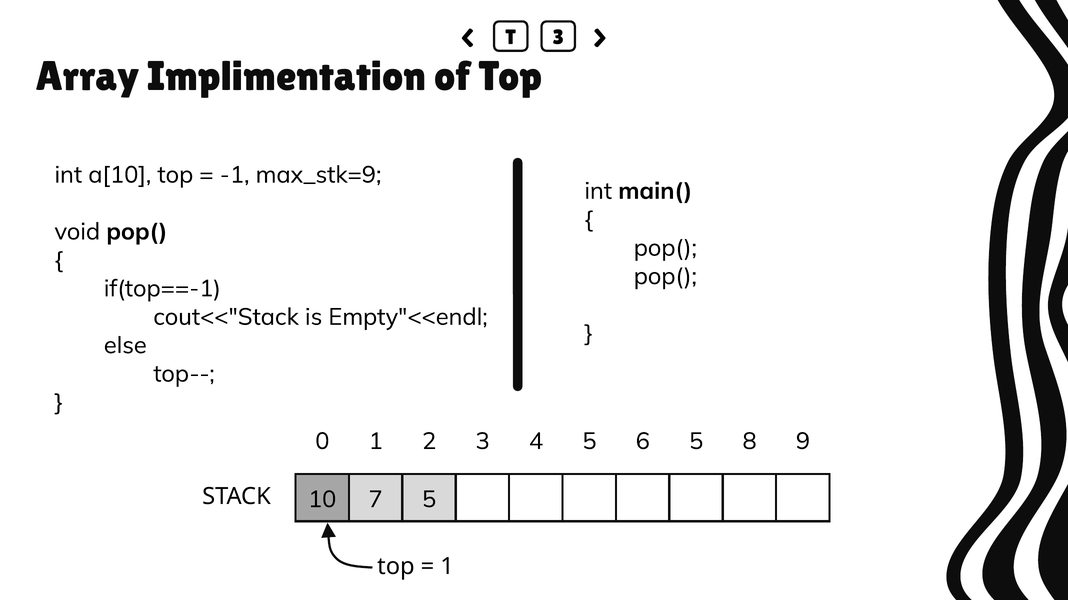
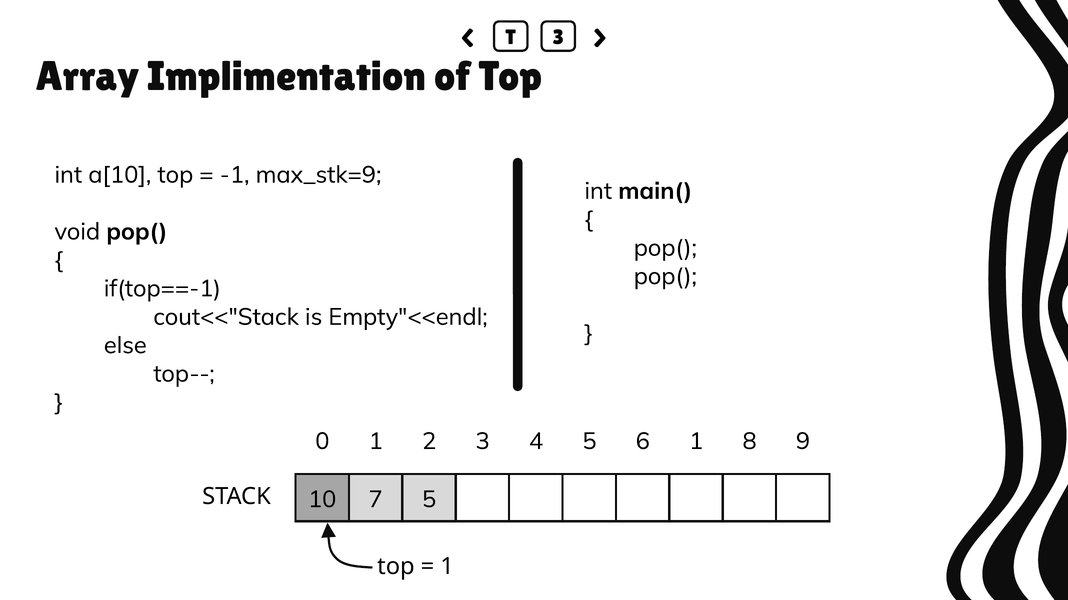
6 5: 5 -> 1 (696, 442)
